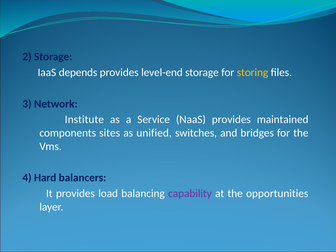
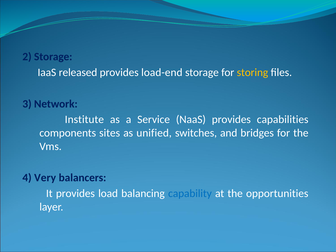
depends: depends -> released (78, 72)
level-end: level-end -> load-end (162, 72)
maintained: maintained -> capabilities (283, 119)
Hard: Hard -> Very (45, 178)
capability colour: purple -> blue (190, 193)
